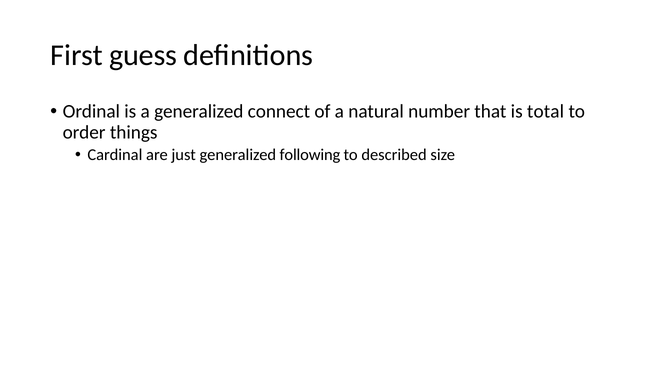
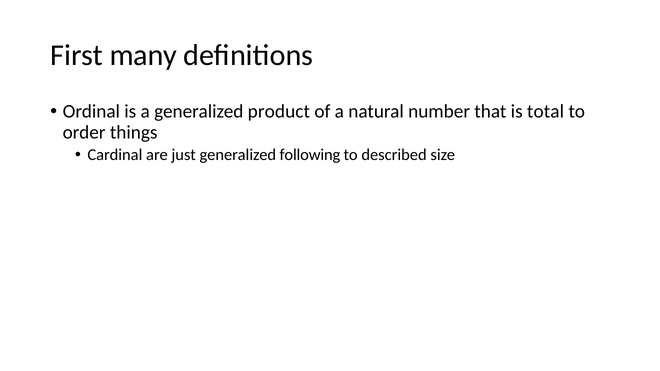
guess: guess -> many (143, 55)
connect: connect -> product (279, 112)
